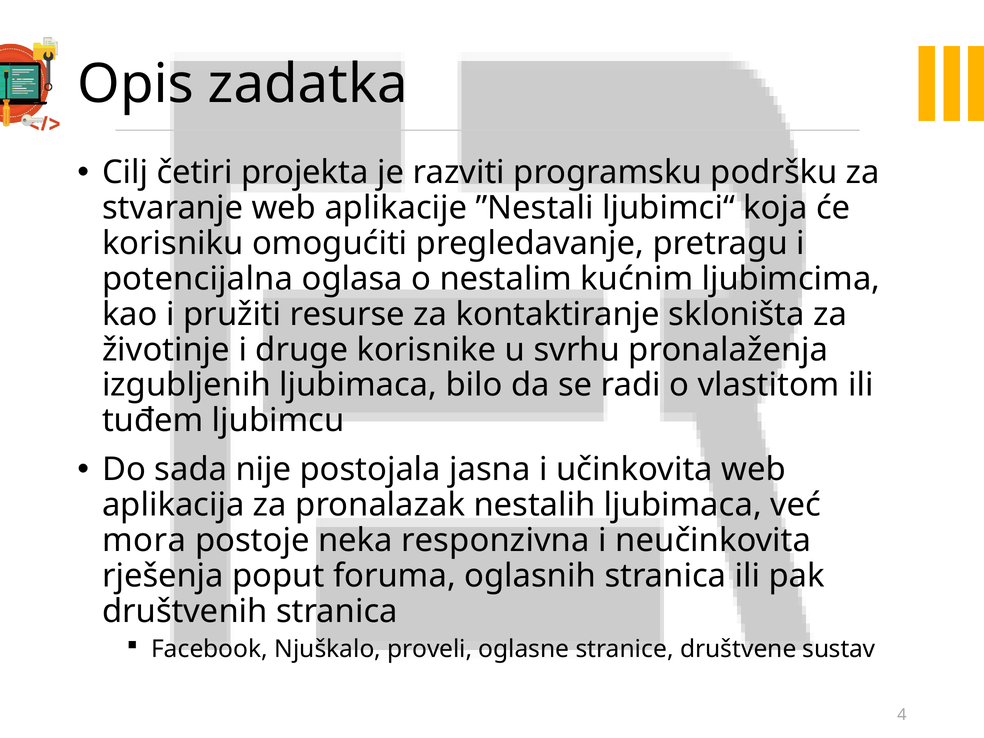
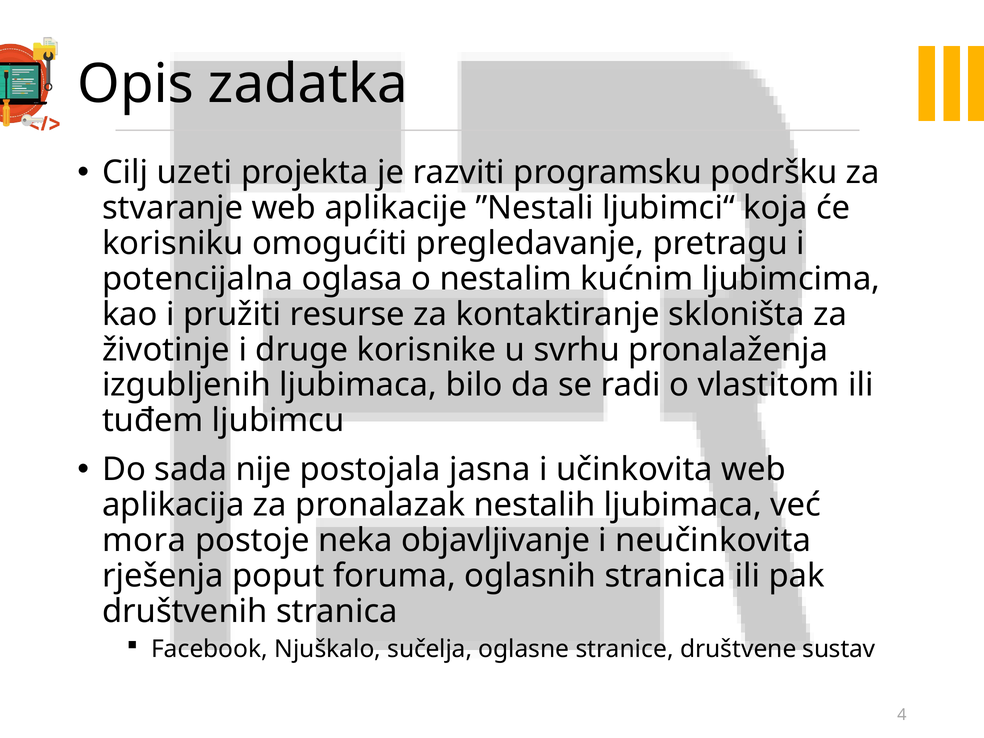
četiri: četiri -> uzeti (194, 173)
responzivna: responzivna -> objavljivanje (496, 540)
proveli: proveli -> sučelja (430, 649)
